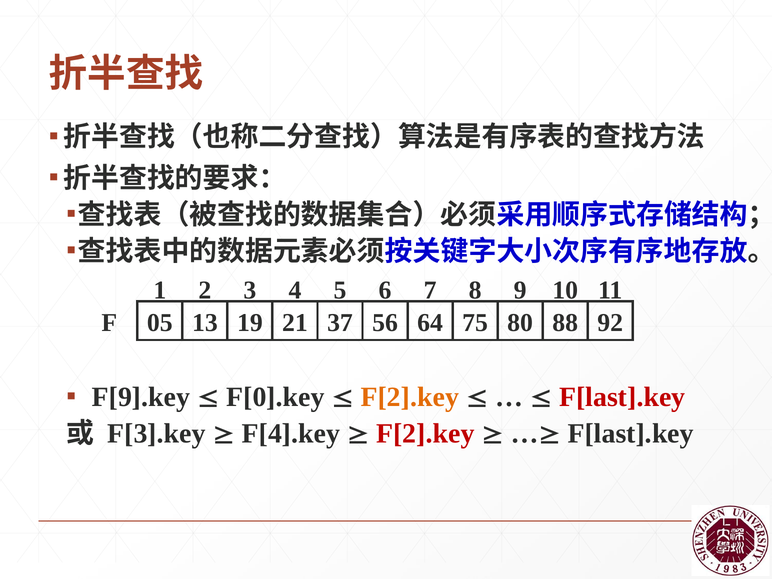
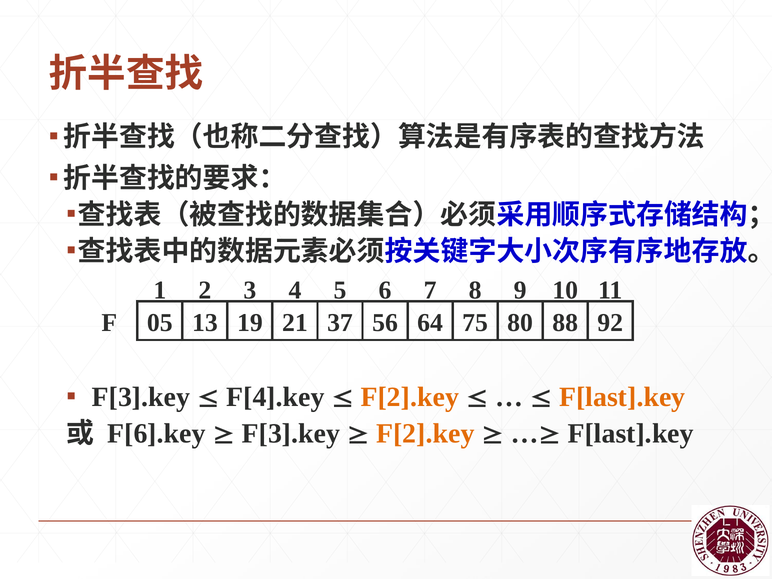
F[9].key: F[9].key -> F[3].key (141, 397)
F[0].key: F[0].key -> F[4].key (275, 397)
F[last].key colour: red -> orange (622, 397)
F[3].key: F[3].key -> F[6].key (156, 434)
F[4].key: F[4].key -> F[3].key (291, 434)
F[2].key colour: red -> orange (425, 434)
